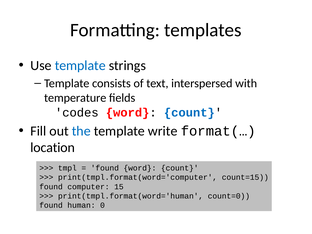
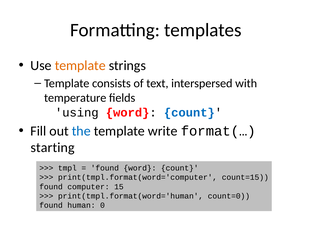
template colour: blue -> orange (80, 65)
codes: codes -> using (77, 113)
location: location -> starting (53, 148)
